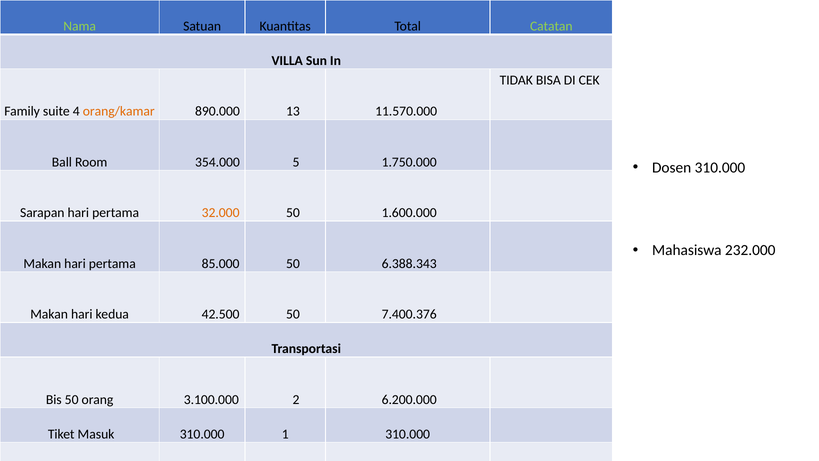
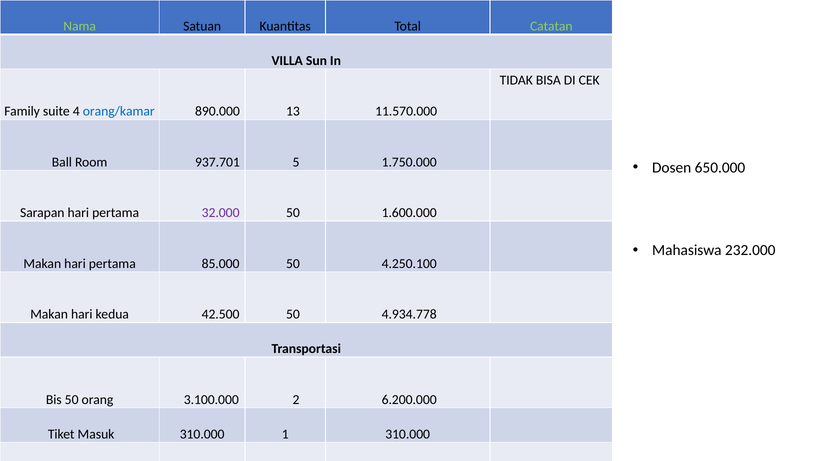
orang/kamar colour: orange -> blue (119, 111)
354.000: 354.000 -> 937.701 (217, 162)
Dosen 310.000: 310.000 -> 650.000 (720, 167)
32.000 colour: orange -> purple (221, 213)
6.388.343: 6.388.343 -> 4.250.100 (409, 263)
7.400.376: 7.400.376 -> 4.934.778 (409, 314)
